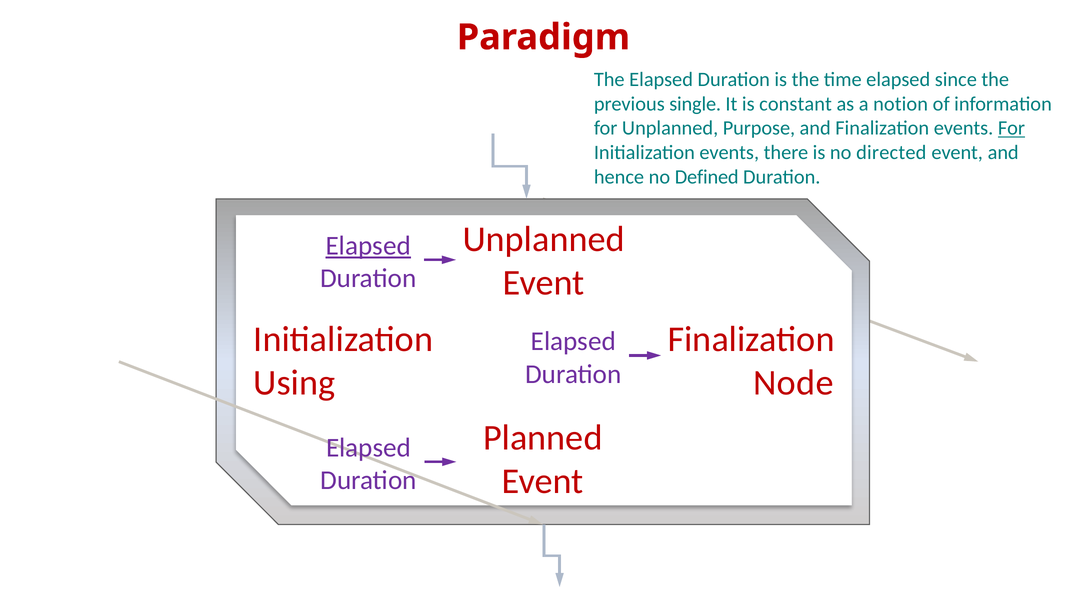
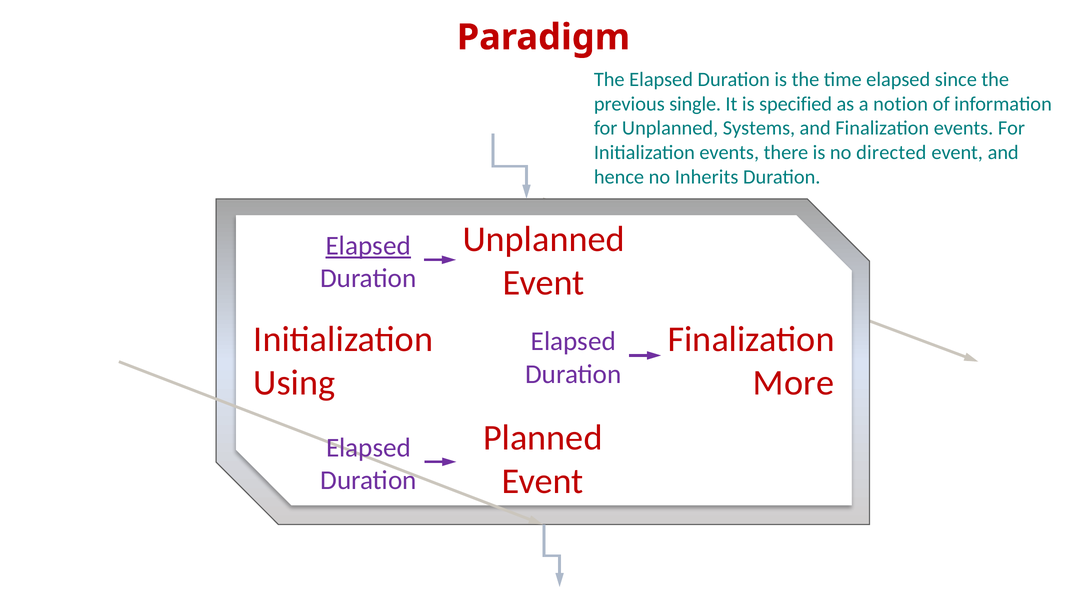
constant: constant -> specified (796, 104)
Purpose: Purpose -> Systems (759, 128)
For underline: present -> none (1011, 128)
Defined: Defined -> Inherits (707, 177)
Node: Node -> More (794, 382)
